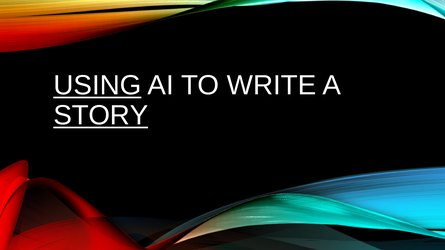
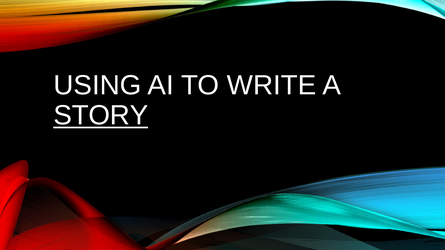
USING underline: present -> none (97, 86)
